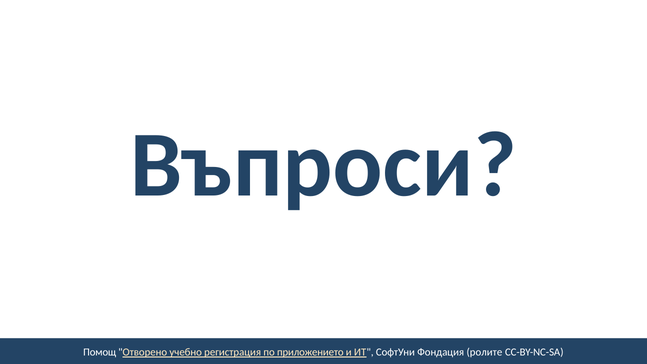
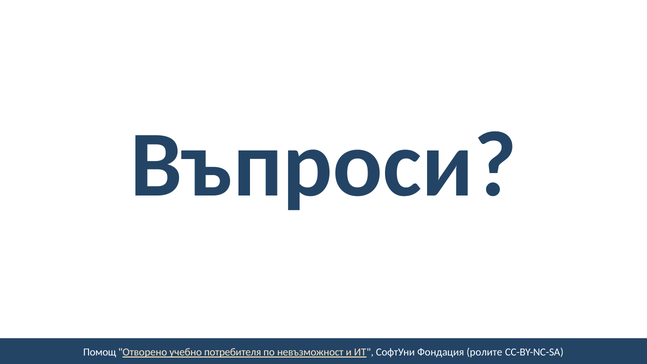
регистрация: регистрация -> потребителя (233, 352)
приложението: приложението -> невъзможност (310, 352)
